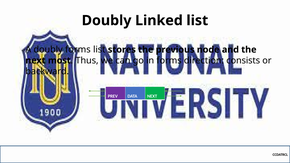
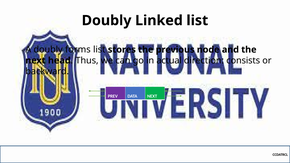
most: most -> head (59, 61)
in forms: forms -> actual (169, 61)
